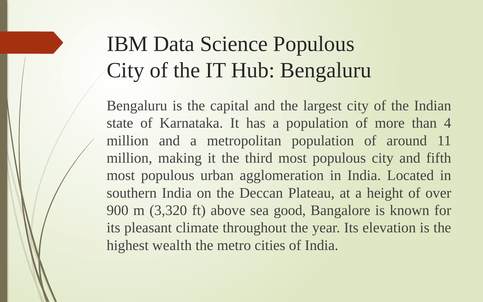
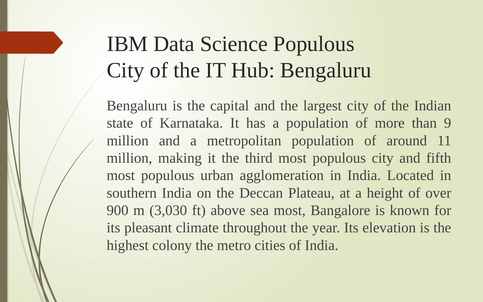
4: 4 -> 9 (448, 123)
3,320: 3,320 -> 3,030 (168, 211)
sea good: good -> most (290, 211)
wealth: wealth -> colony (172, 246)
